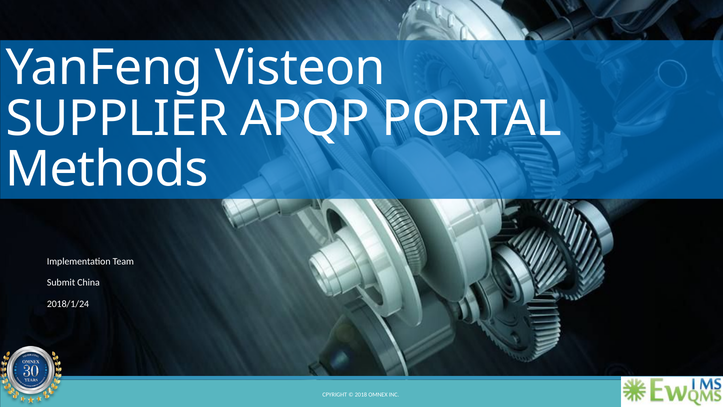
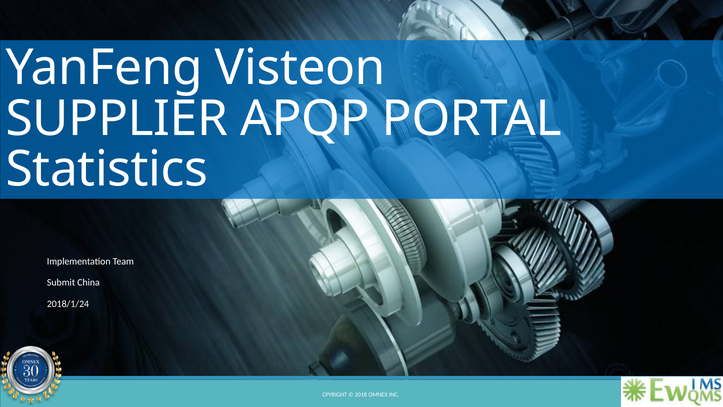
Methods: Methods -> Statistics (107, 169)
